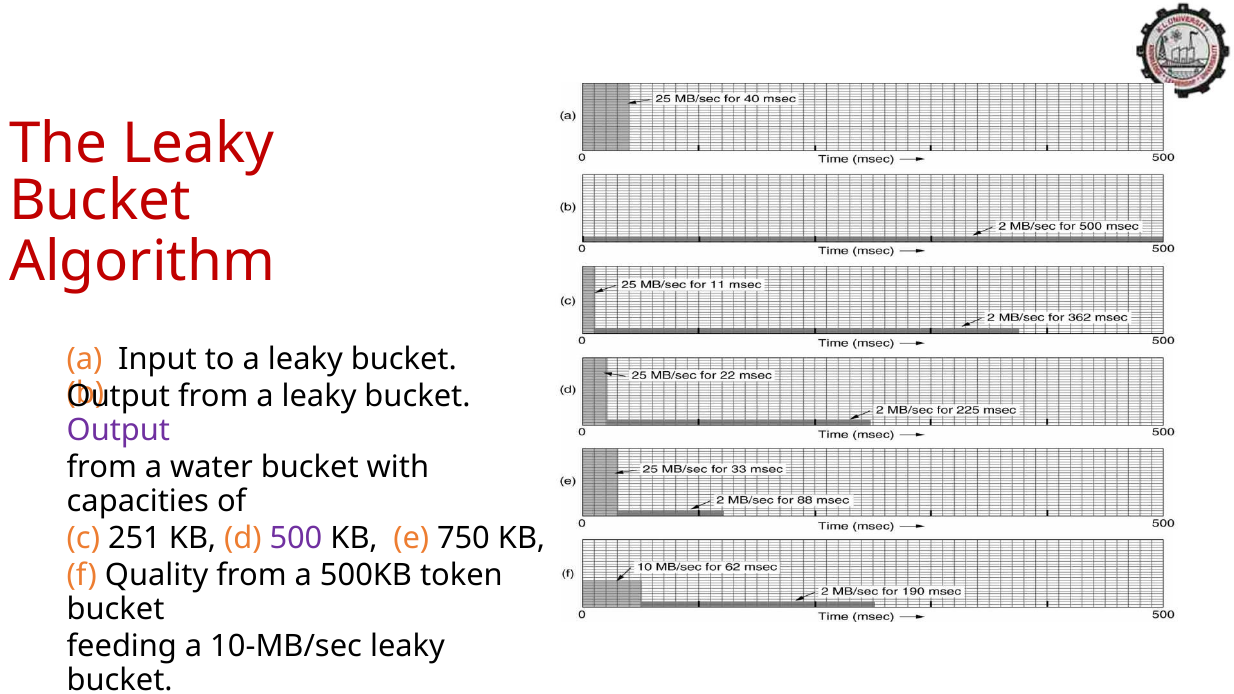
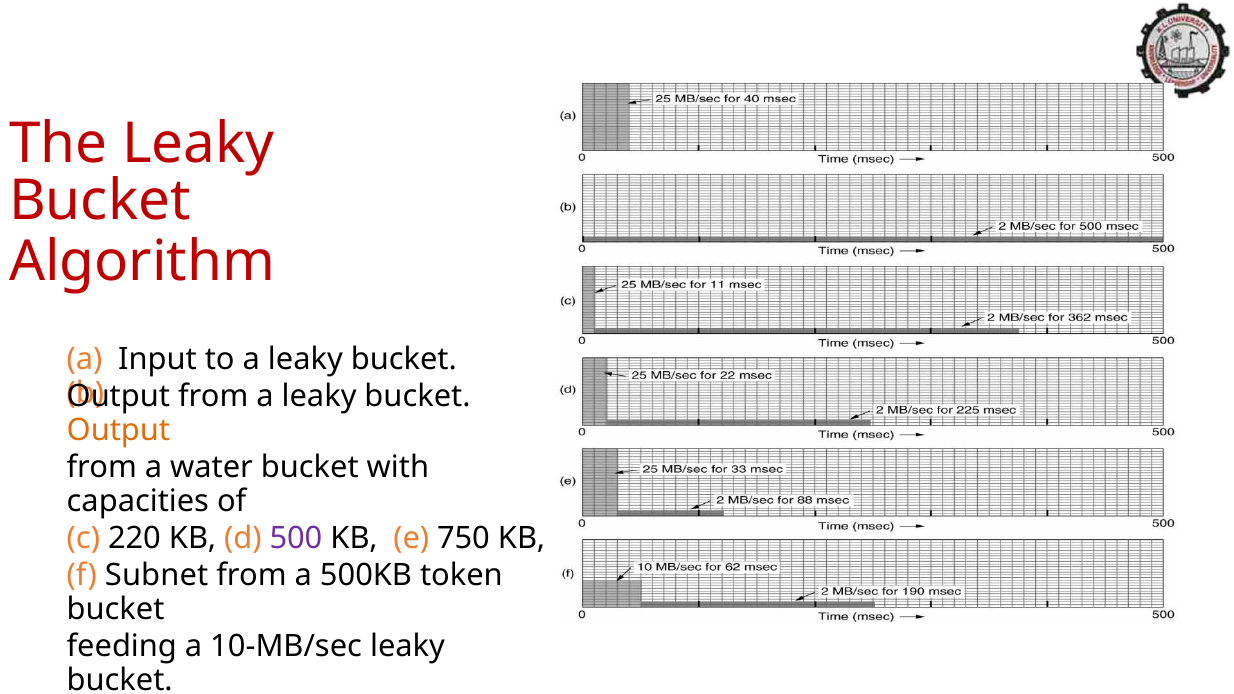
Output colour: purple -> orange (118, 431)
251: 251 -> 220 (134, 538)
Quality: Quality -> Subnet (157, 575)
